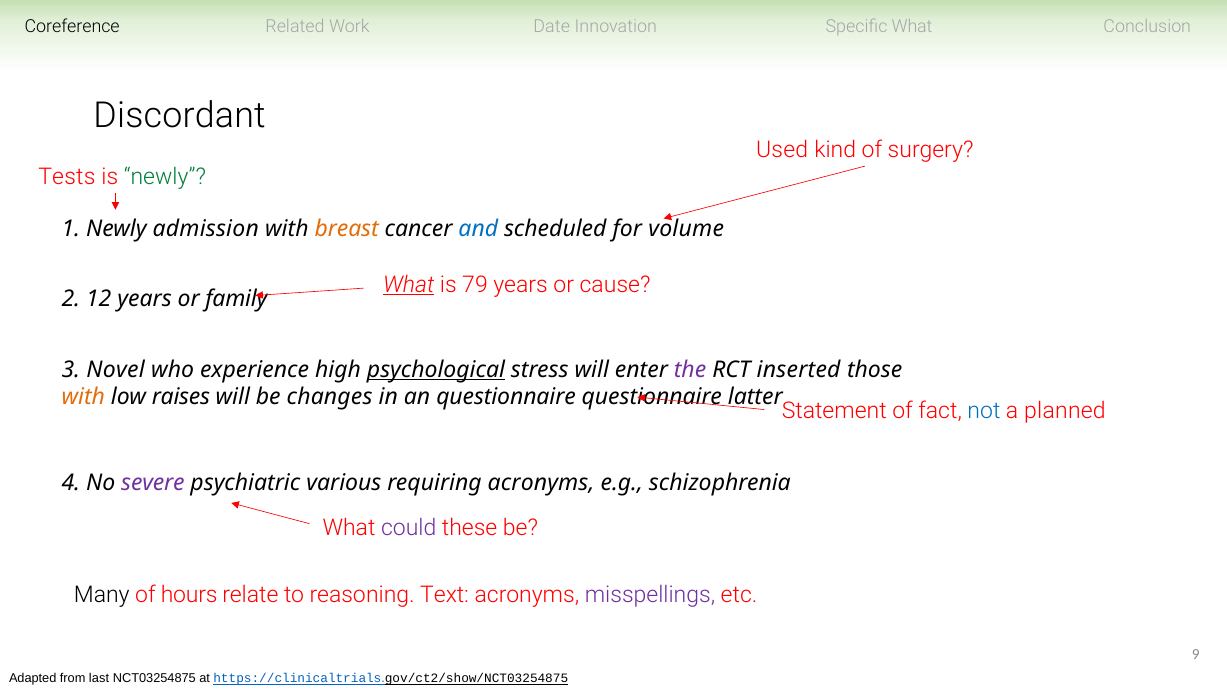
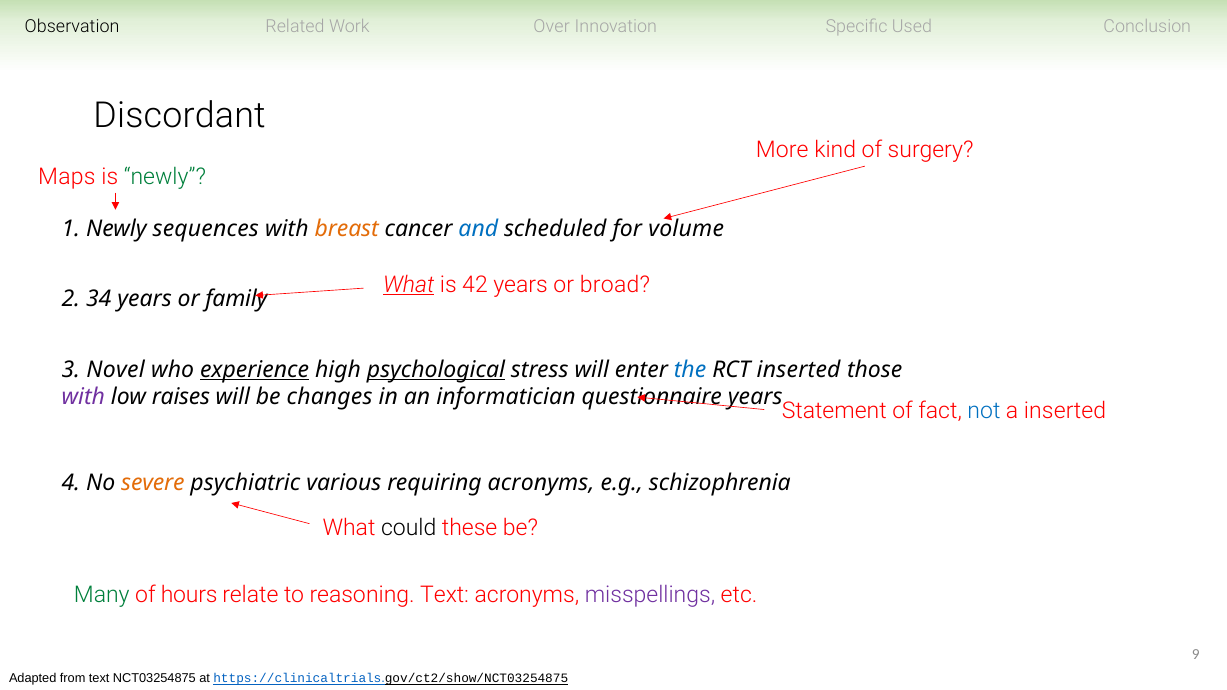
Coreference: Coreference -> Observation (72, 26)
Date: Date -> Over (552, 26)
Specific What: What -> Used (912, 26)
Used: Used -> More (782, 149)
Tests: Tests -> Maps (67, 177)
admission: admission -> sequences (206, 229)
79: 79 -> 42 (475, 285)
cause: cause -> broad (615, 285)
12: 12 -> 34 (99, 299)
experience underline: none -> present (255, 370)
the colour: purple -> blue (690, 370)
with colour: orange -> purple (83, 397)
an questionnaire: questionnaire -> informatician (506, 397)
questionnaire latter: latter -> years (755, 397)
a planned: planned -> inserted (1065, 411)
severe colour: purple -> orange (153, 483)
could colour: purple -> black (409, 528)
Many colour: black -> green (102, 595)
from last: last -> text (99, 678)
